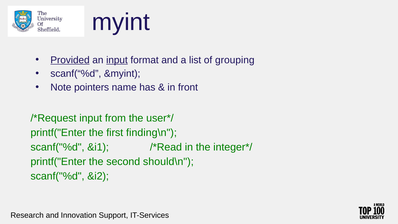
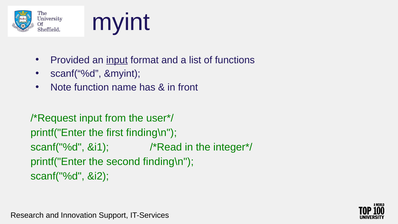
Provided underline: present -> none (70, 60)
grouping: grouping -> functions (235, 60)
pointers: pointers -> function (92, 87)
second should\n: should\n -> finding\n (168, 162)
